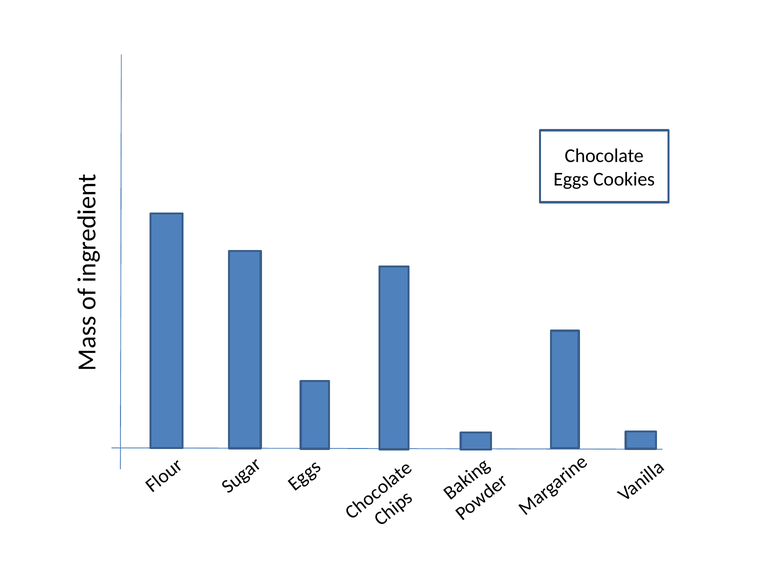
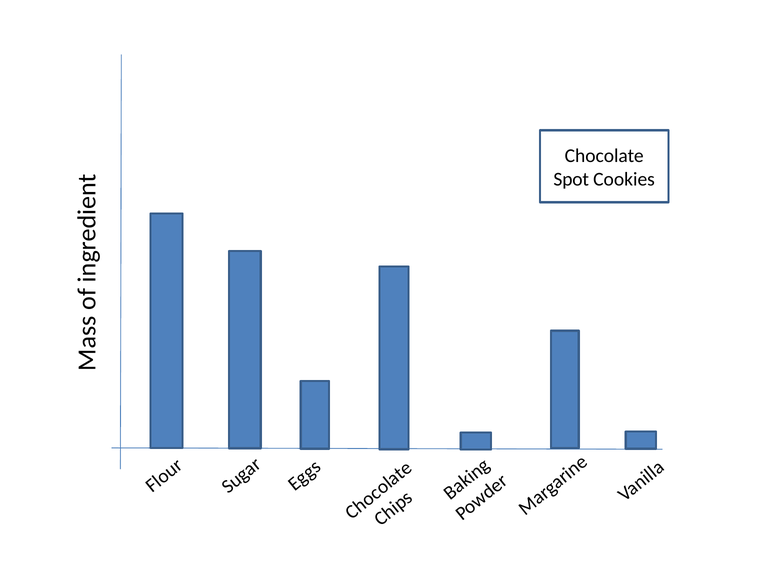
Eggs: Eggs -> Spot (571, 179)
